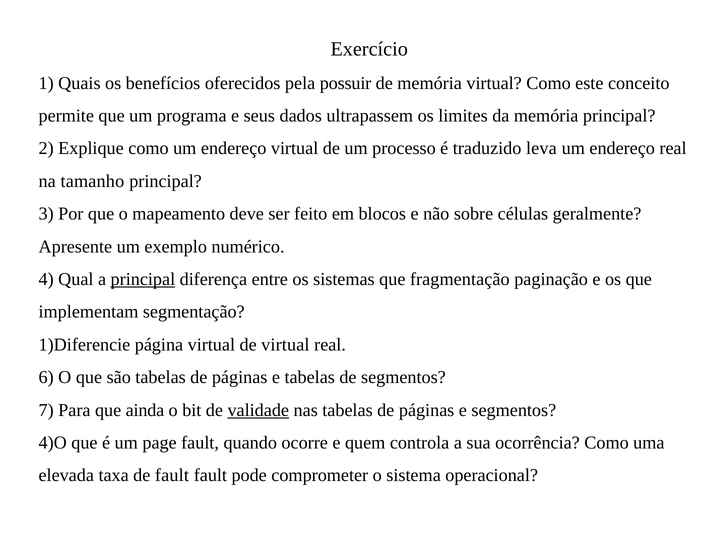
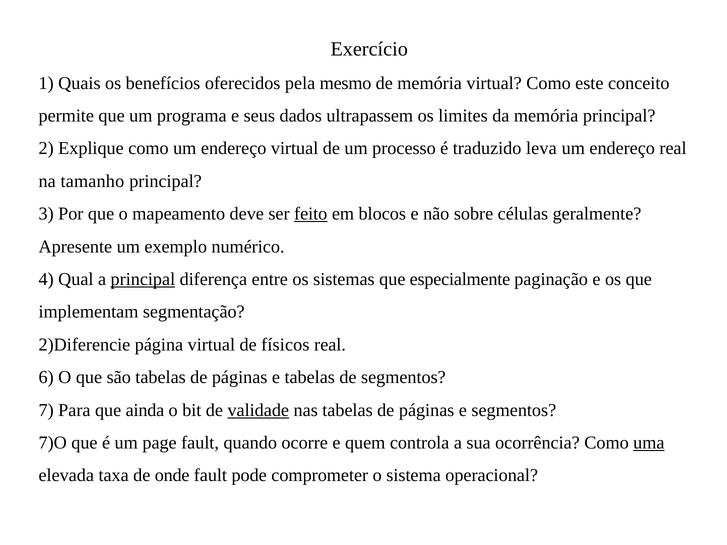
possuir: possuir -> mesmo (346, 83)
feito underline: none -> present (311, 214)
fragmentação: fragmentação -> especialmente (460, 279)
1)Diferencie: 1)Diferencie -> 2)Diferencie (84, 345)
de virtual: virtual -> físicos (285, 345)
4)O: 4)O -> 7)O (53, 443)
uma underline: none -> present (649, 443)
de fault: fault -> onde (172, 476)
